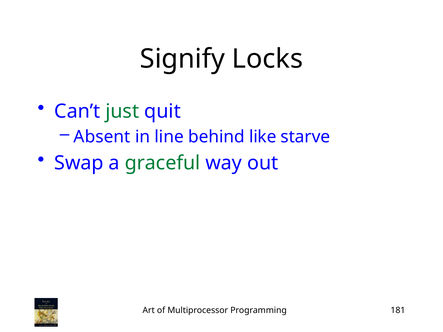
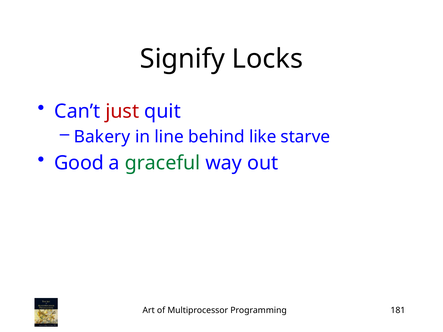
just colour: green -> red (122, 111)
Absent: Absent -> Bakery (102, 137)
Swap: Swap -> Good (79, 163)
